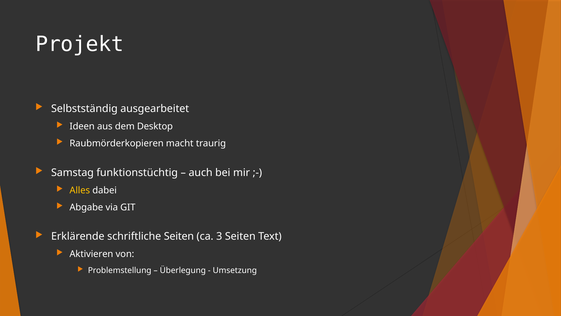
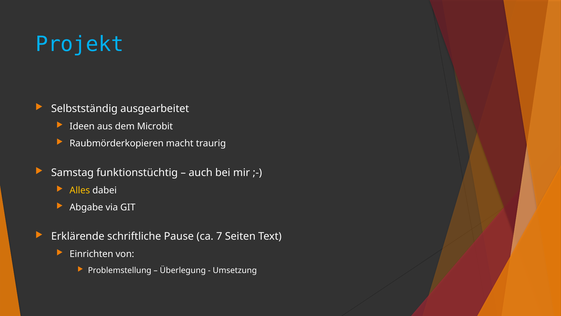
Projekt colour: white -> light blue (80, 44)
Desktop: Desktop -> Microbit (155, 126)
schriftliche Seiten: Seiten -> Pause (179, 236)
3: 3 -> 7 (219, 236)
Aktivieren: Aktivieren -> Einrichten (91, 254)
